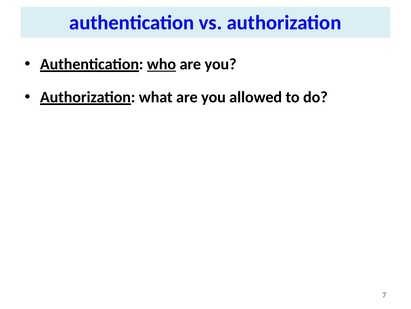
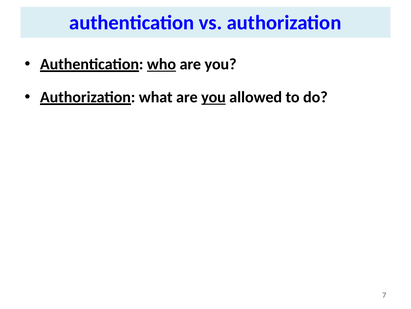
you underline: none -> present (214, 97)
